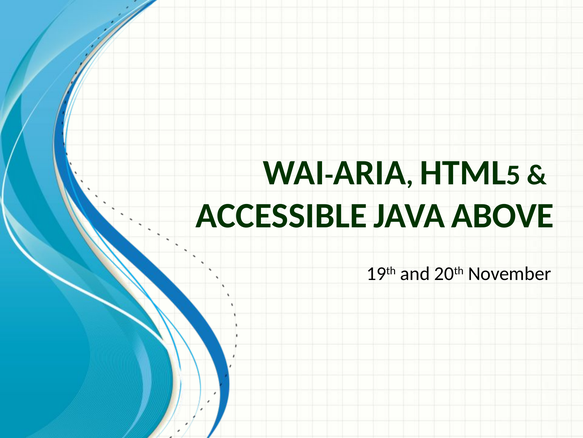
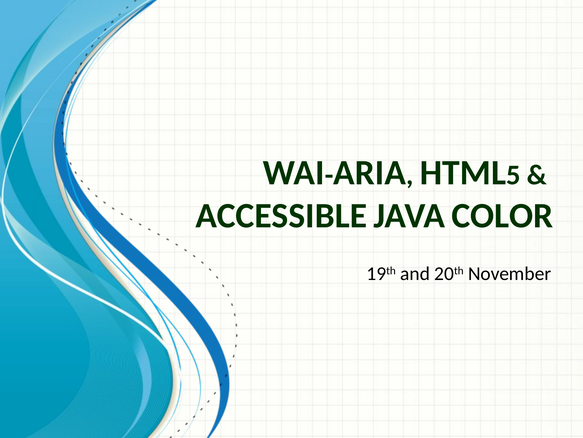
ABOVE: ABOVE -> COLOR (502, 215)
